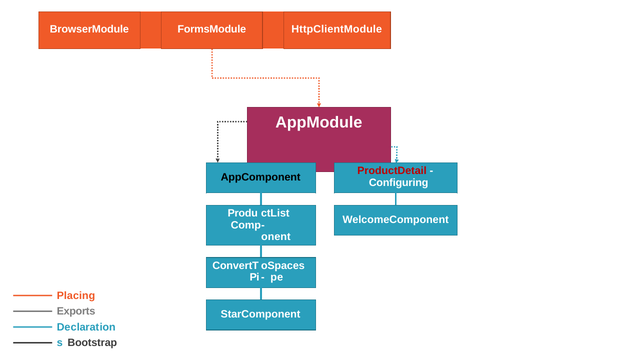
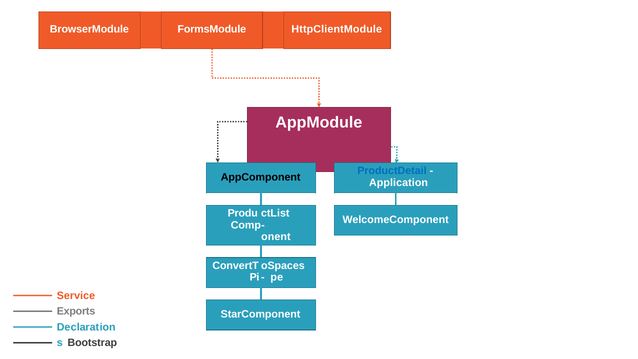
ProductDetail colour: red -> blue (392, 171)
Configuring: Configuring -> Application (399, 183)
Placing: Placing -> Service (76, 296)
